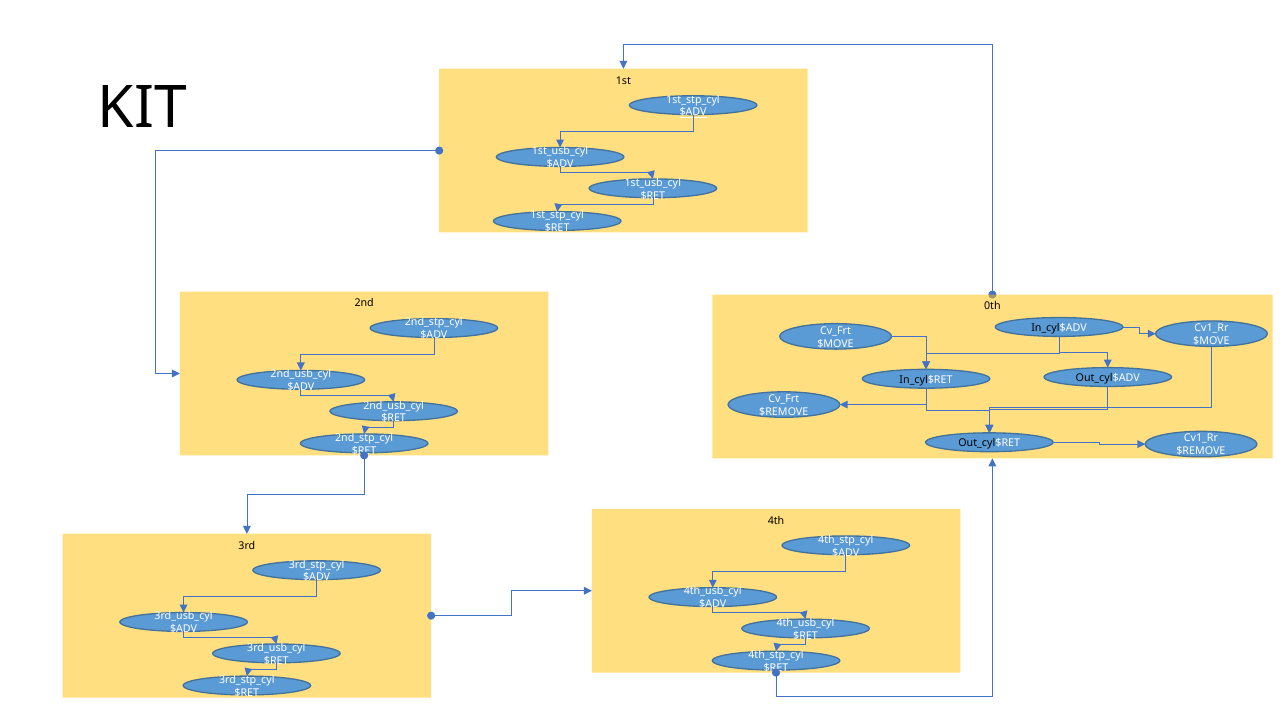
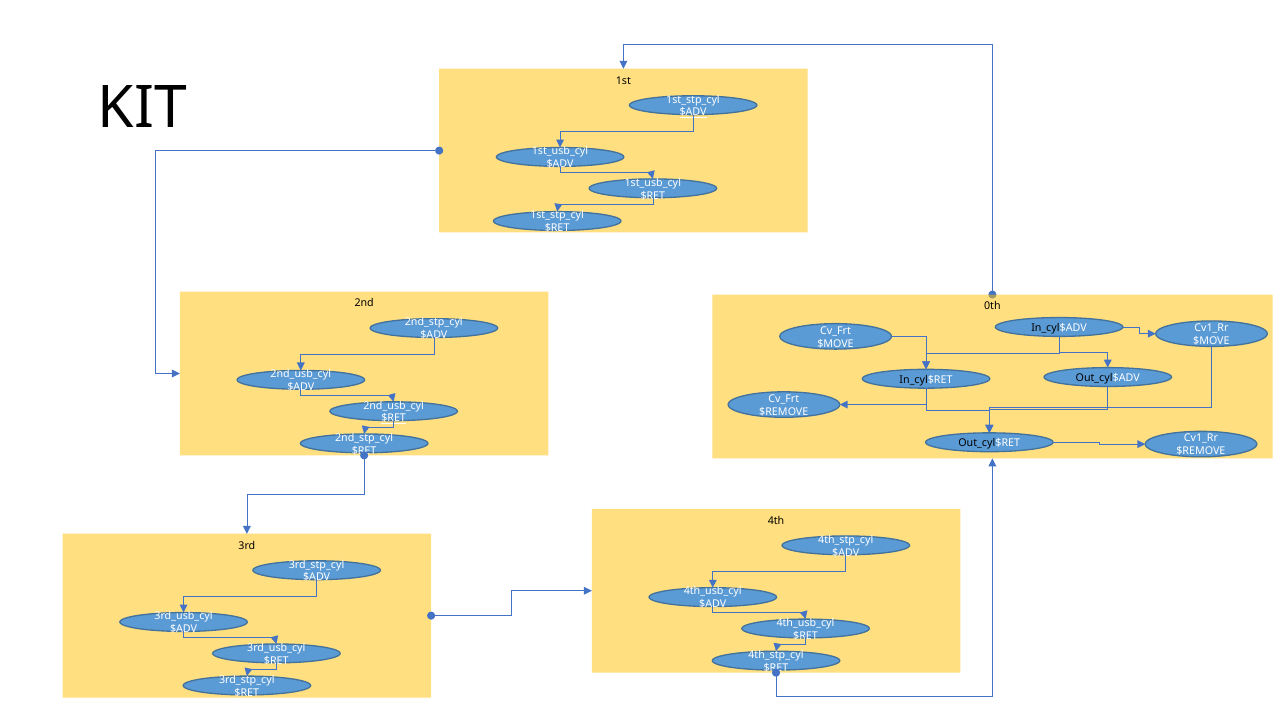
$RET underline: none -> present (394, 419)
